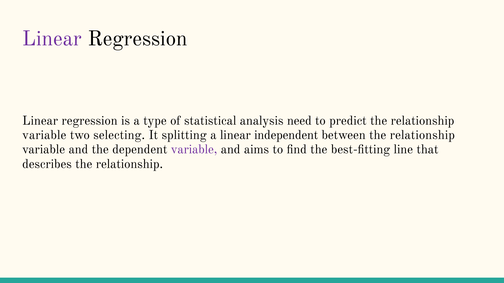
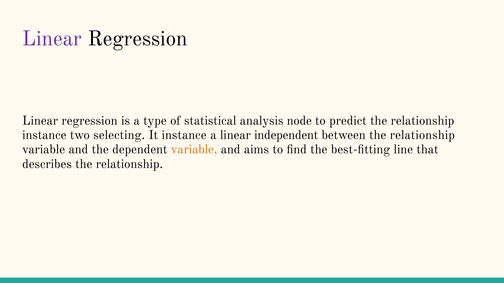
need: need -> node (299, 121)
variable: variable -> instance (44, 135)
It splitting: splitting -> instance (184, 135)
variable colour: purple -> orange (194, 150)
